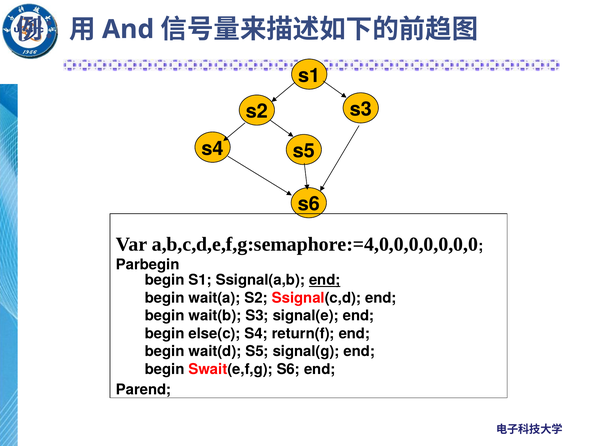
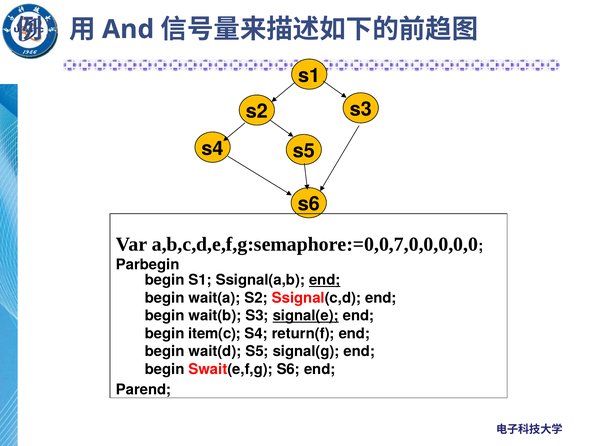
a,b,c,d,e,f,g:semaphore:=4,0,0,0,0,0,0,0: a,b,c,d,e,f,g:semaphore:=4,0,0,0,0,0,0,0 -> a,b,c,d,e,f,g:semaphore:=0,0,7,0,0,0,0,0 (315, 244)
signal(e underline: none -> present (306, 316)
else(c: else(c -> item(c (215, 334)
